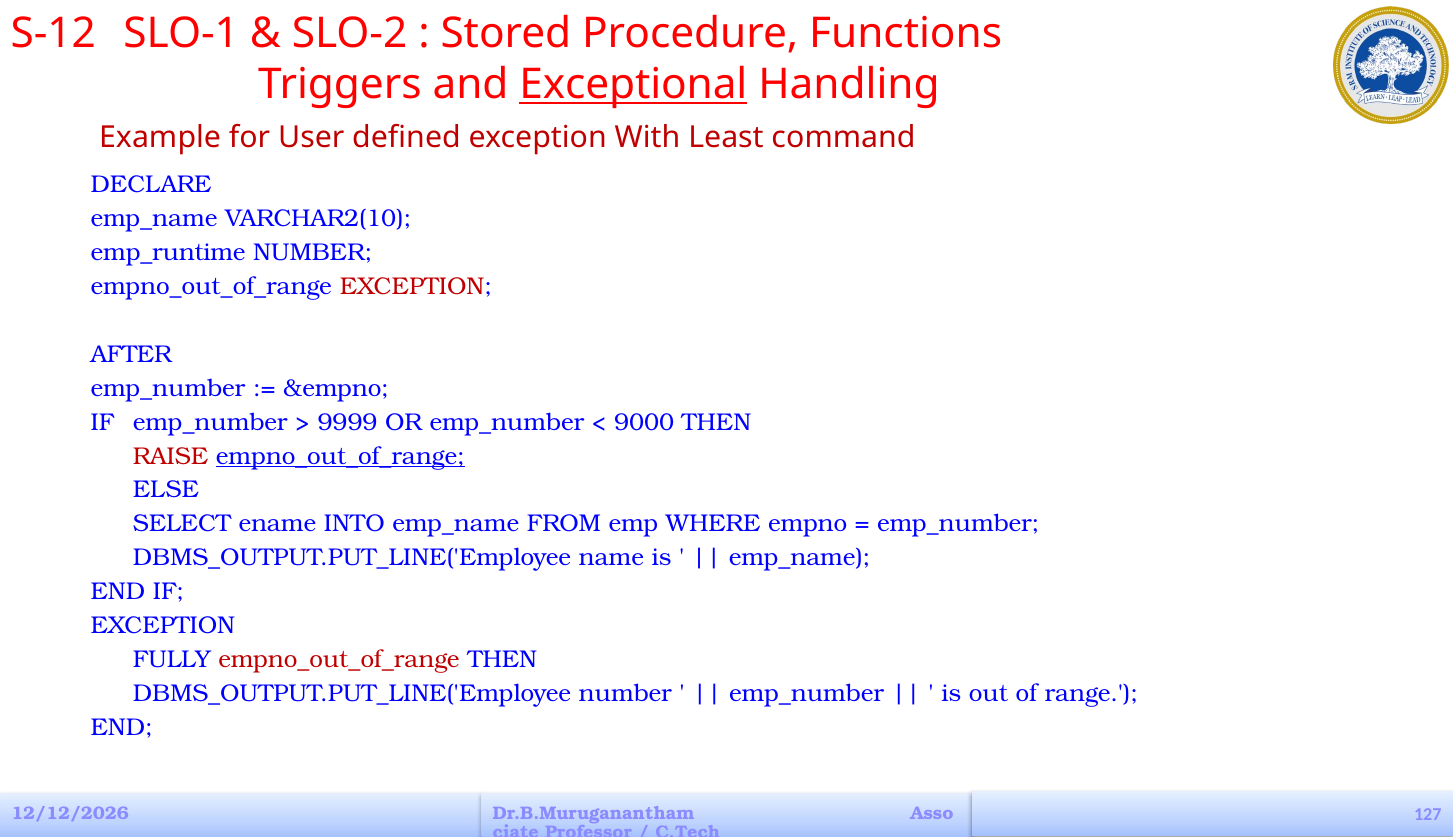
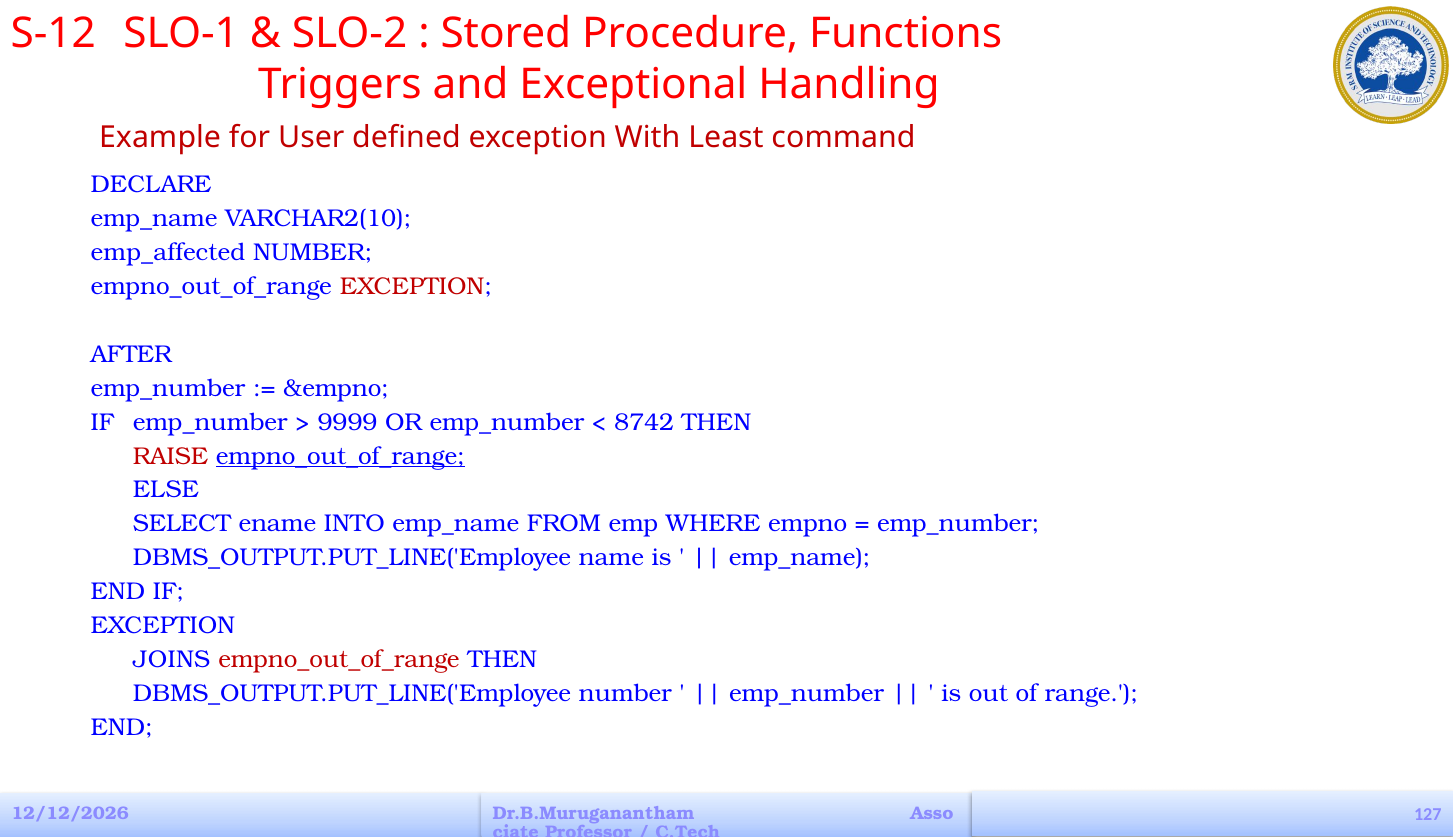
Exceptional underline: present -> none (633, 85)
emp_runtime: emp_runtime -> emp_affected (168, 253)
9000: 9000 -> 8742 (644, 422)
FULLY: FULLY -> JOINS (172, 659)
